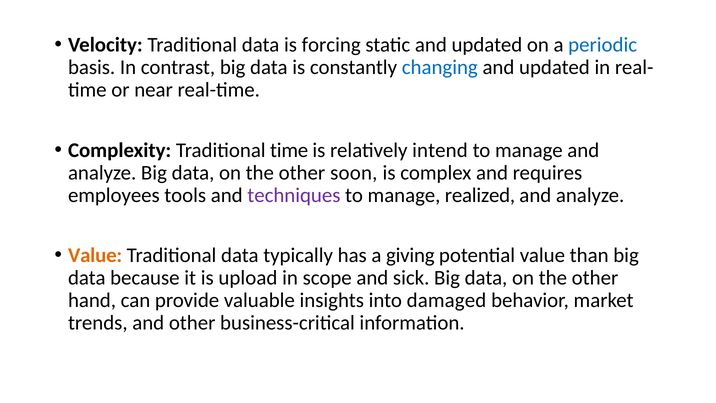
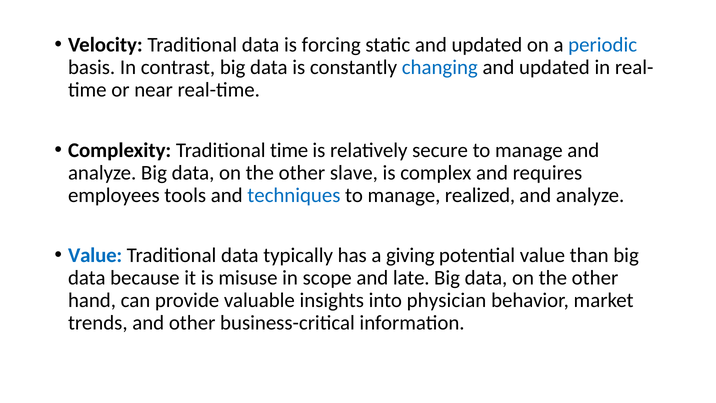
intend: intend -> secure (440, 150)
soon: soon -> slave (354, 173)
techniques colour: purple -> blue (294, 195)
Value colour: orange -> blue (95, 255)
upload: upload -> misuse (248, 278)
sick: sick -> late (411, 278)
damaged: damaged -> physician (447, 300)
